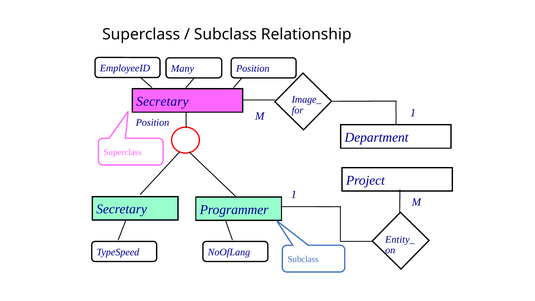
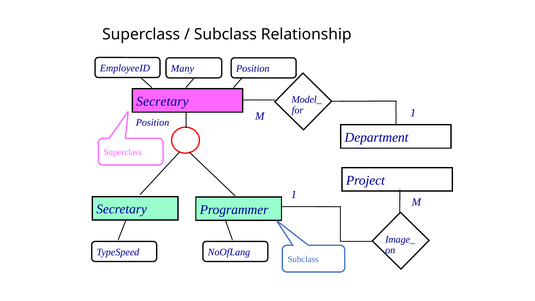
Image_: Image_ -> Model_ (307, 99)
Entity_: Entity_ -> Image_ (400, 239)
